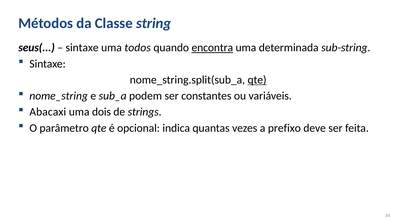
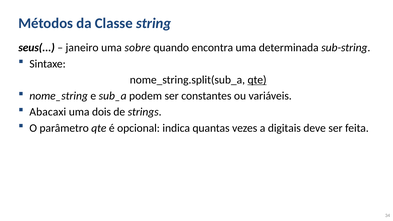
sintaxe: sintaxe -> janeiro (82, 48)
todos: todos -> sobre (138, 48)
encontra underline: present -> none (212, 48)
prefixo: prefixo -> digitais (284, 128)
